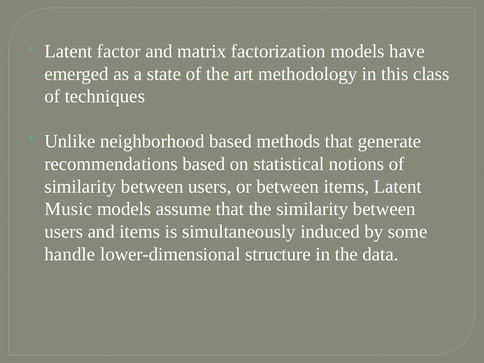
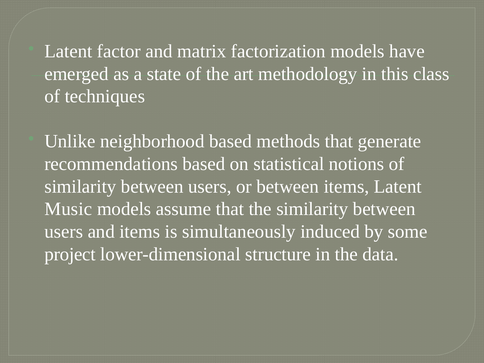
handle: handle -> project (70, 254)
